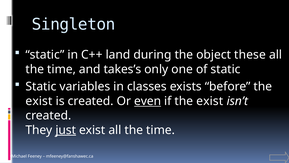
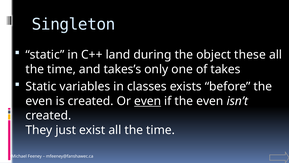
of static: static -> takes (226, 69)
exist: exist -> even (39, 101)
if the exist: exist -> even (210, 101)
just underline: present -> none (66, 130)
